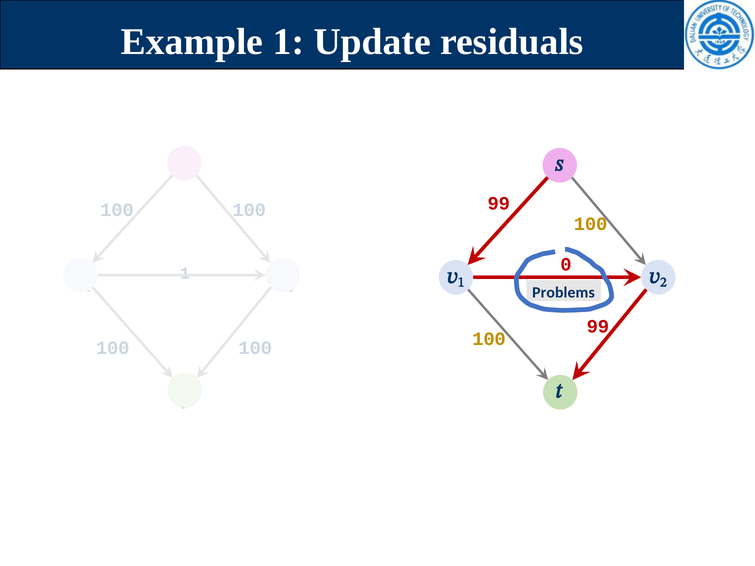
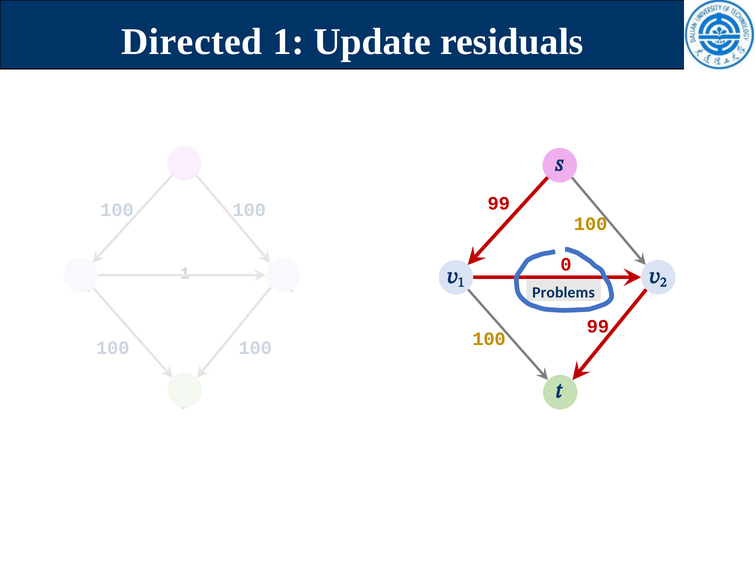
Example: Example -> Directed (192, 42)
